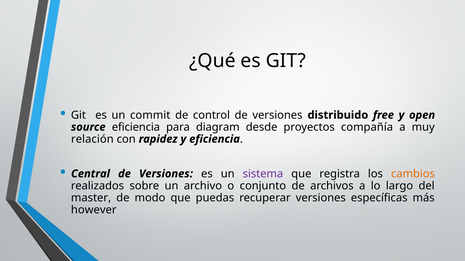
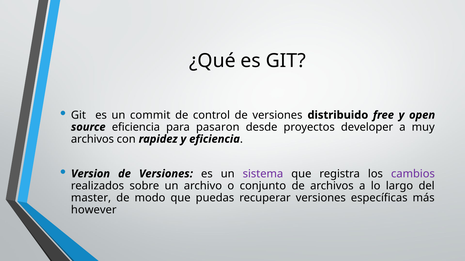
diagram: diagram -> pasaron (218, 127)
compañía: compañía -> developer (367, 127)
relación: relación -> archivos (92, 139)
Central: Central -> Version (91, 174)
cambios colour: orange -> purple (413, 174)
